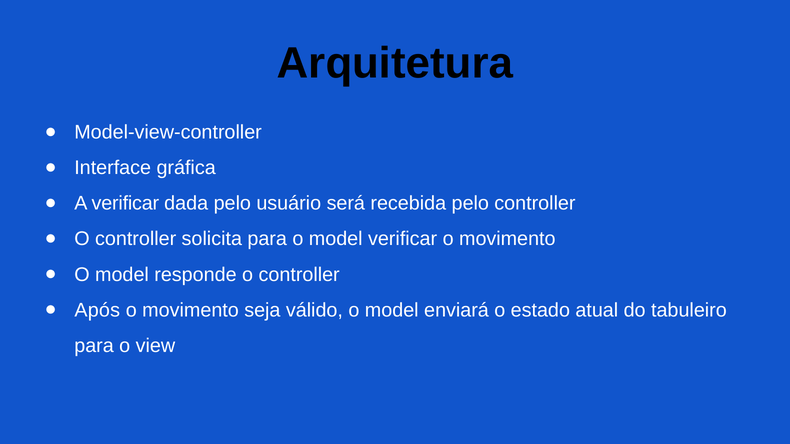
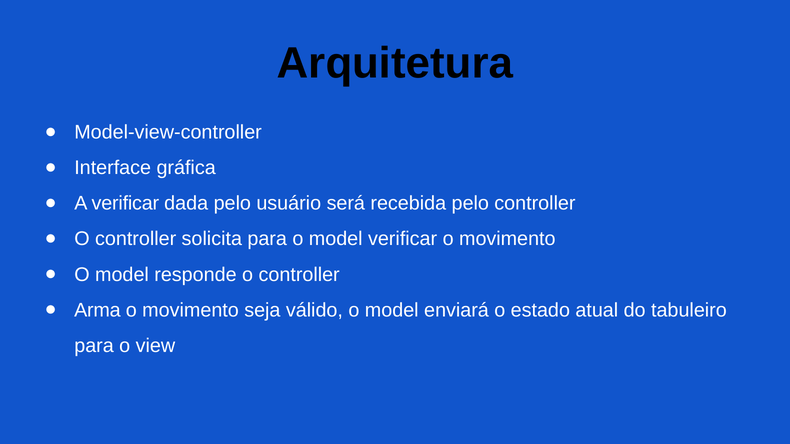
Após: Após -> Arma (97, 310)
